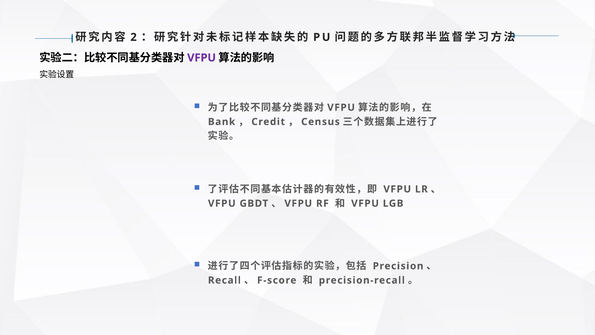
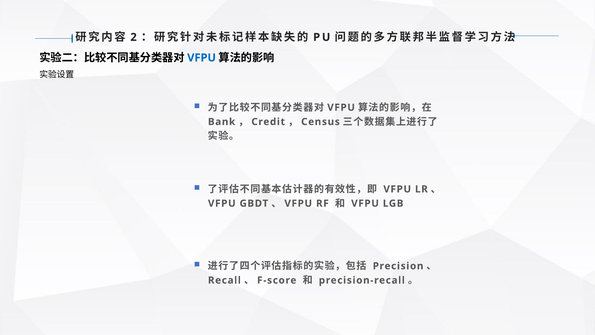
VFPU colour: purple -> blue (202, 58)
